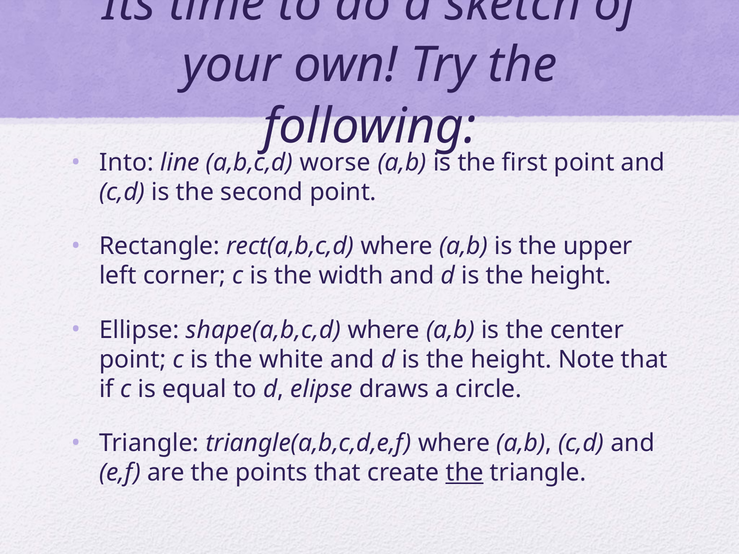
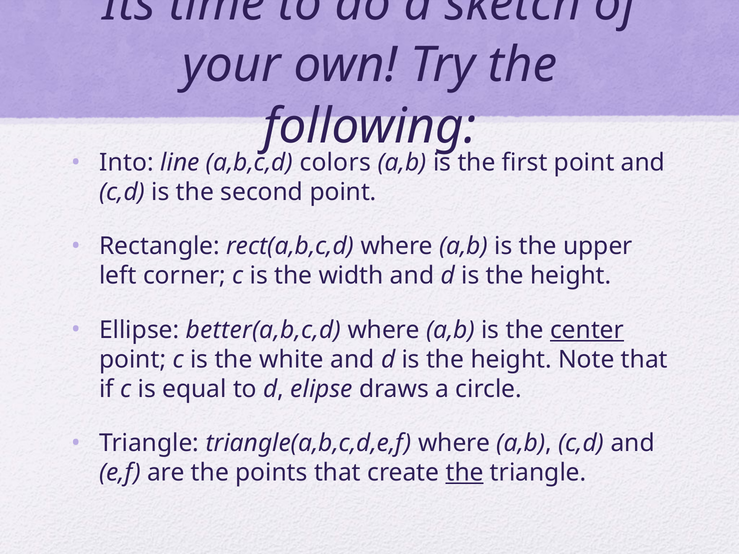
worse: worse -> colors (335, 163)
shape(a,b,c,d: shape(a,b,c,d -> better(a,b,c,d (263, 330)
center underline: none -> present (587, 330)
